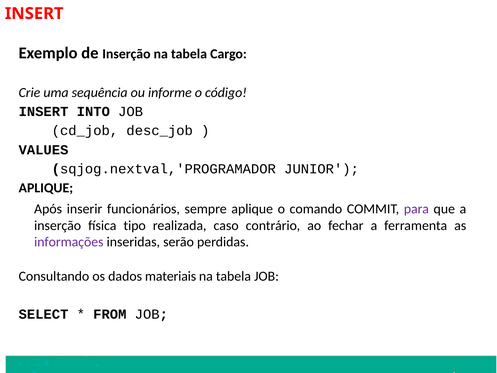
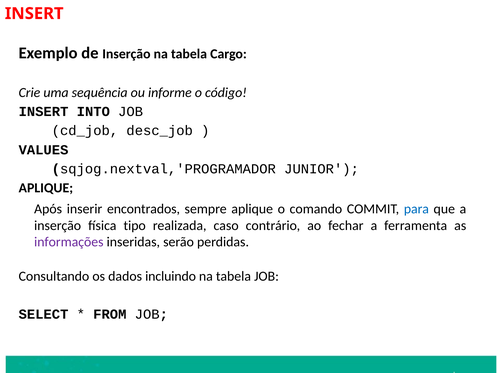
funcionários: funcionários -> encontrados (143, 209)
para colour: purple -> blue (416, 209)
materiais: materiais -> incluindo (171, 276)
